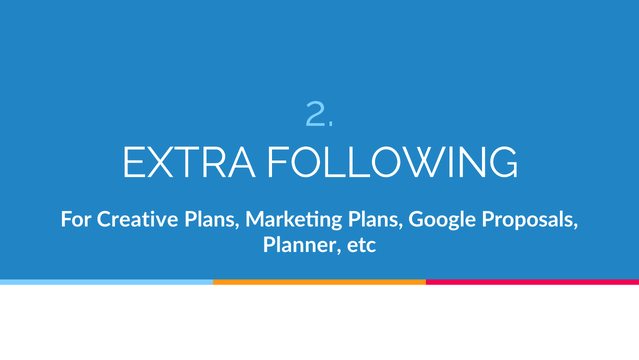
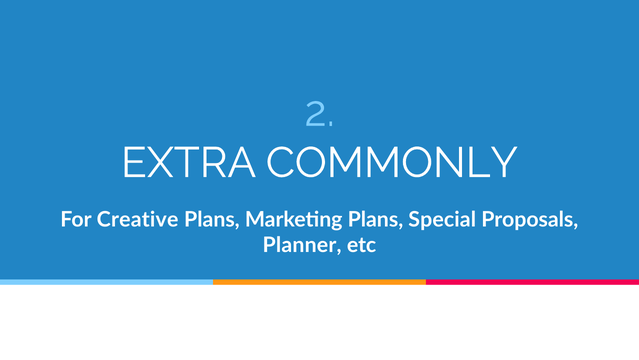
FOLLOWING: FOLLOWING -> COMMONLY (392, 163)
Google: Google -> Special (442, 219)
